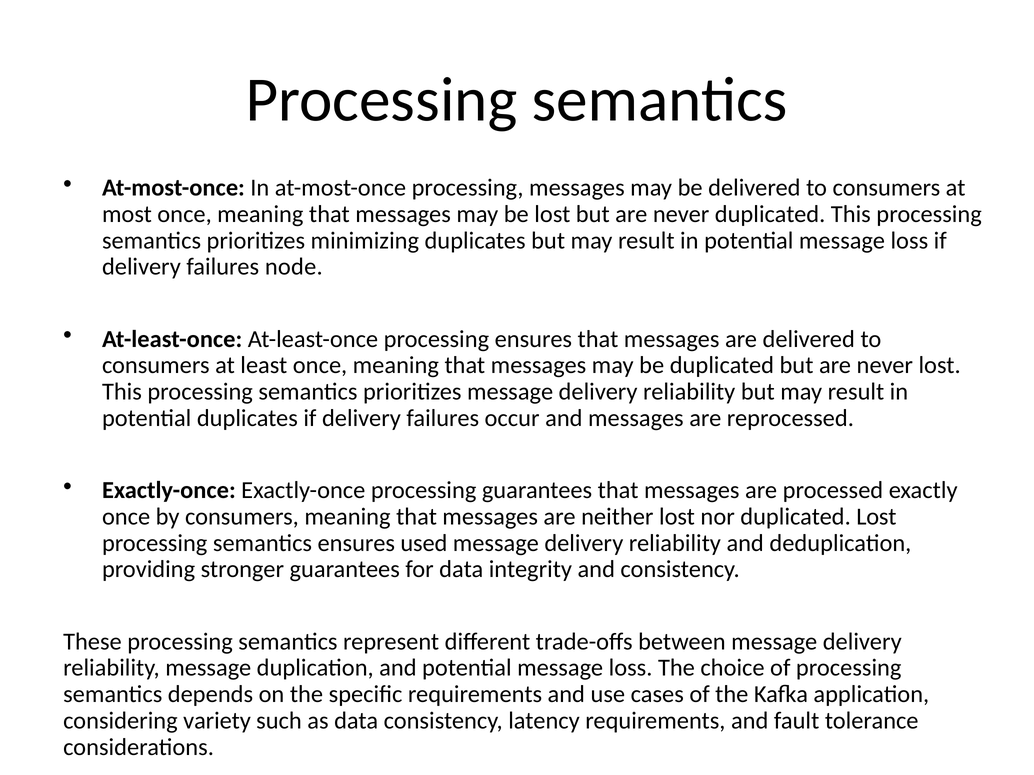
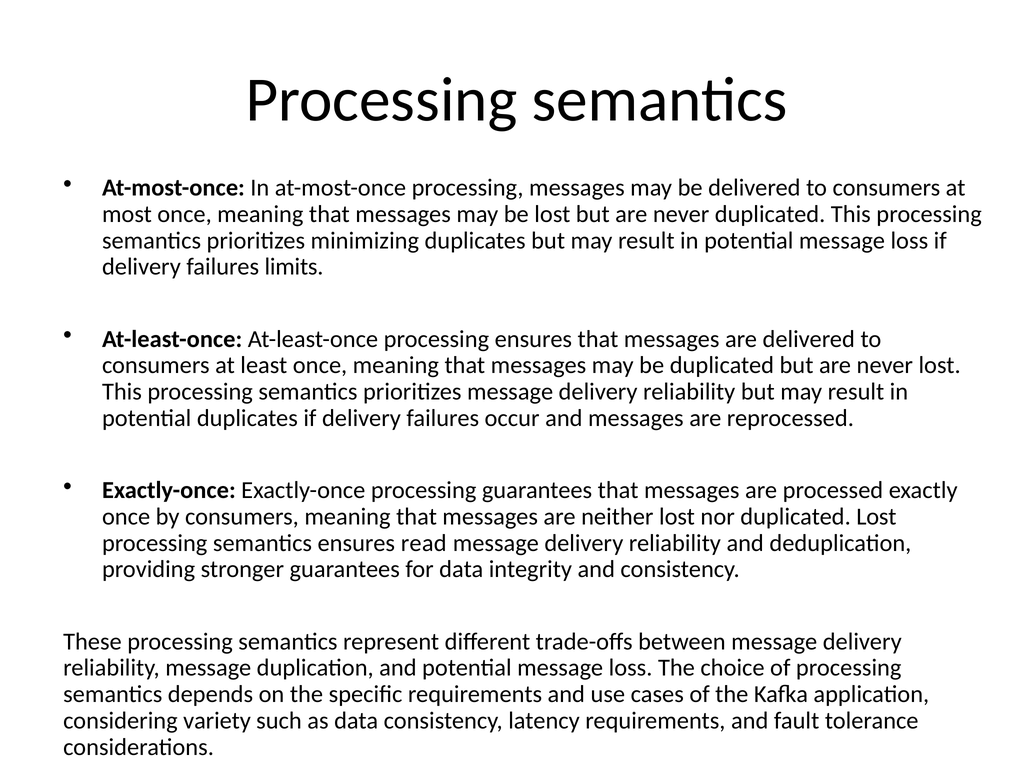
node: node -> limits (294, 267)
used: used -> read (424, 543)
